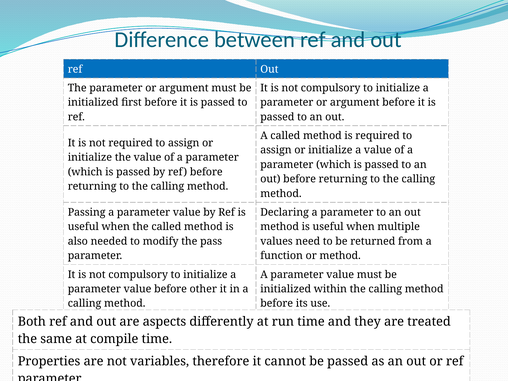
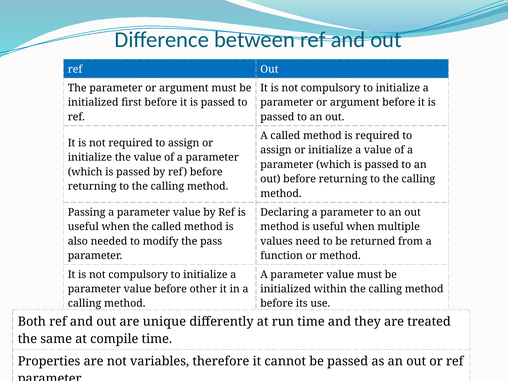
aspects: aspects -> unique (164, 322)
